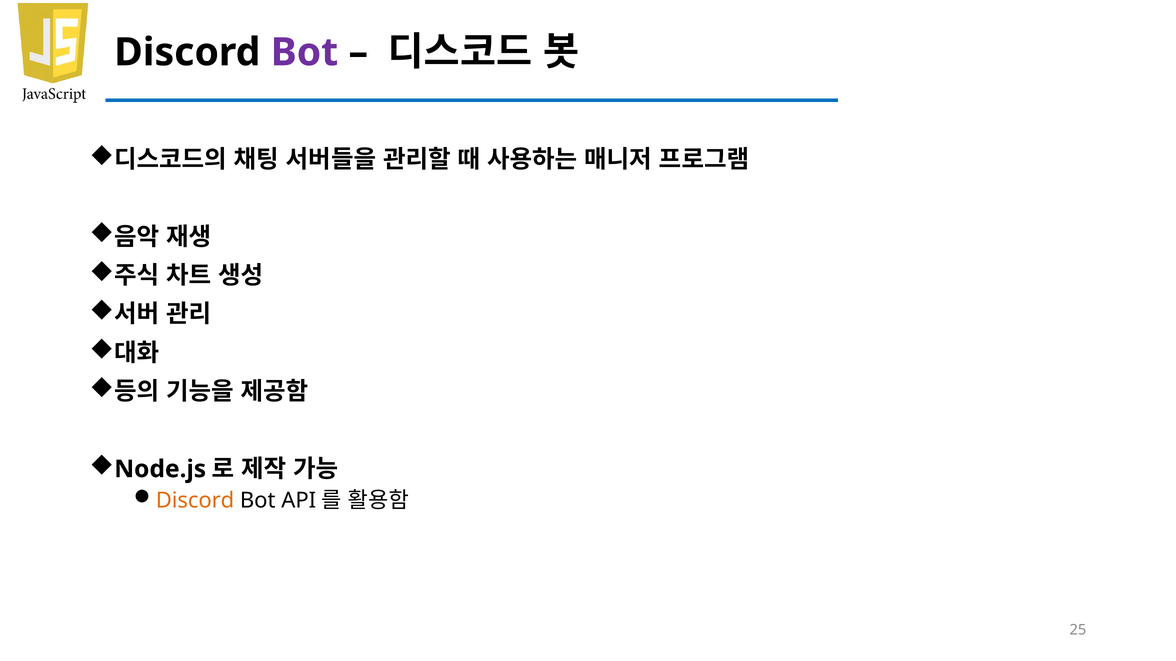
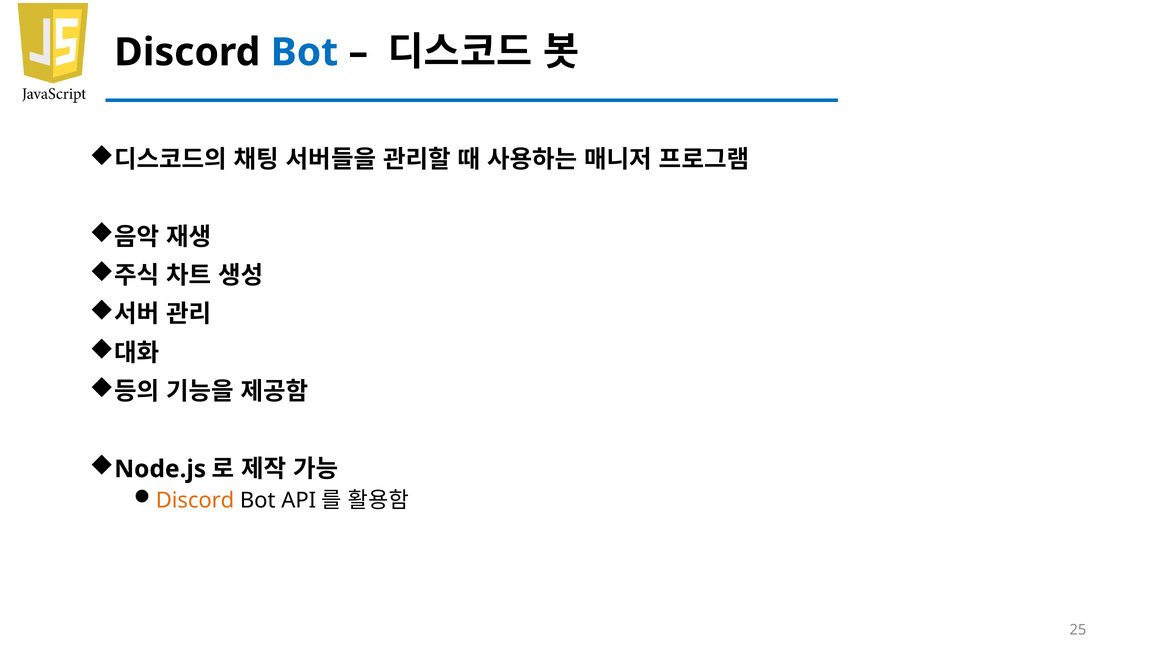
Bot colour: purple -> blue (304, 52)
